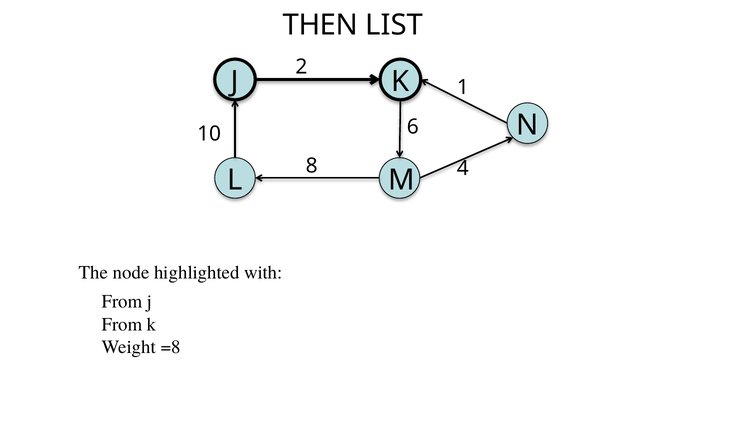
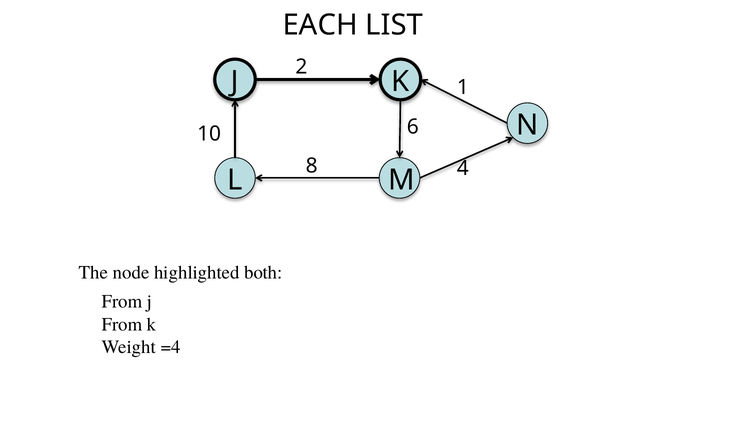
THEN: THEN -> EACH (320, 25)
with: with -> both (263, 272)
=8: =8 -> =4 (171, 347)
